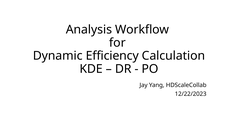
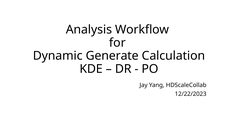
Efficiency: Efficiency -> Generate (112, 56)
